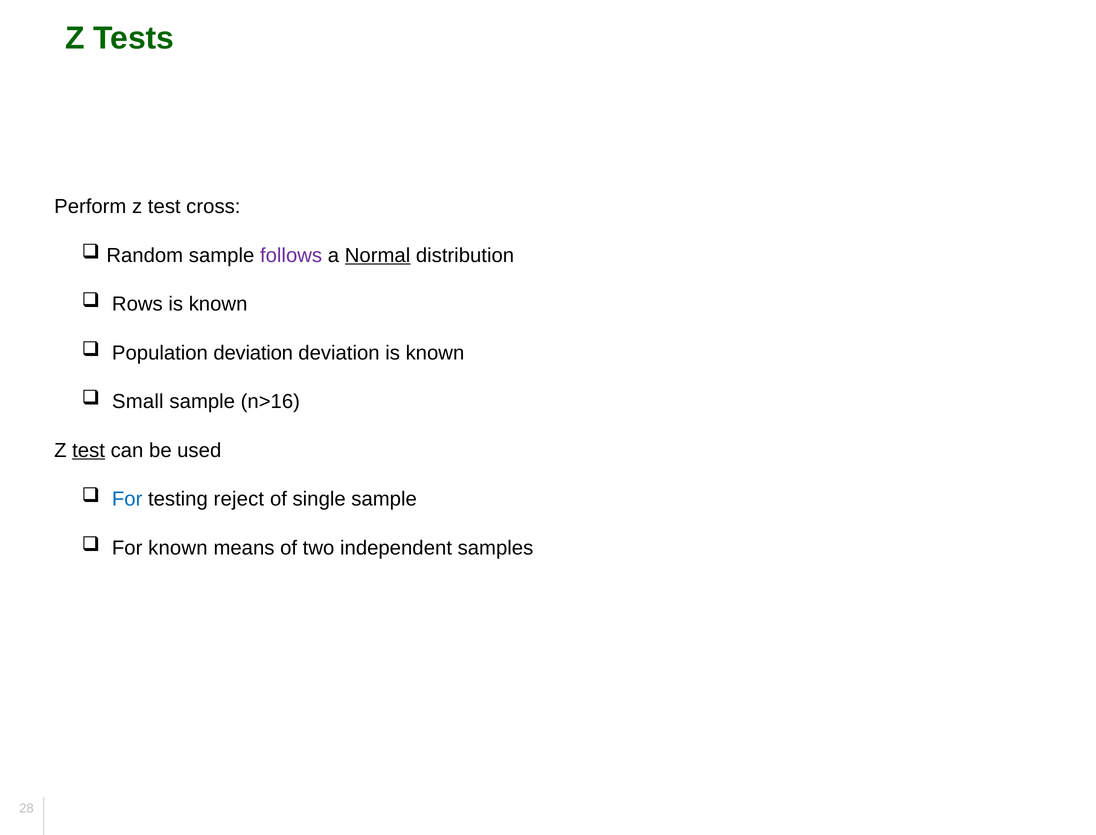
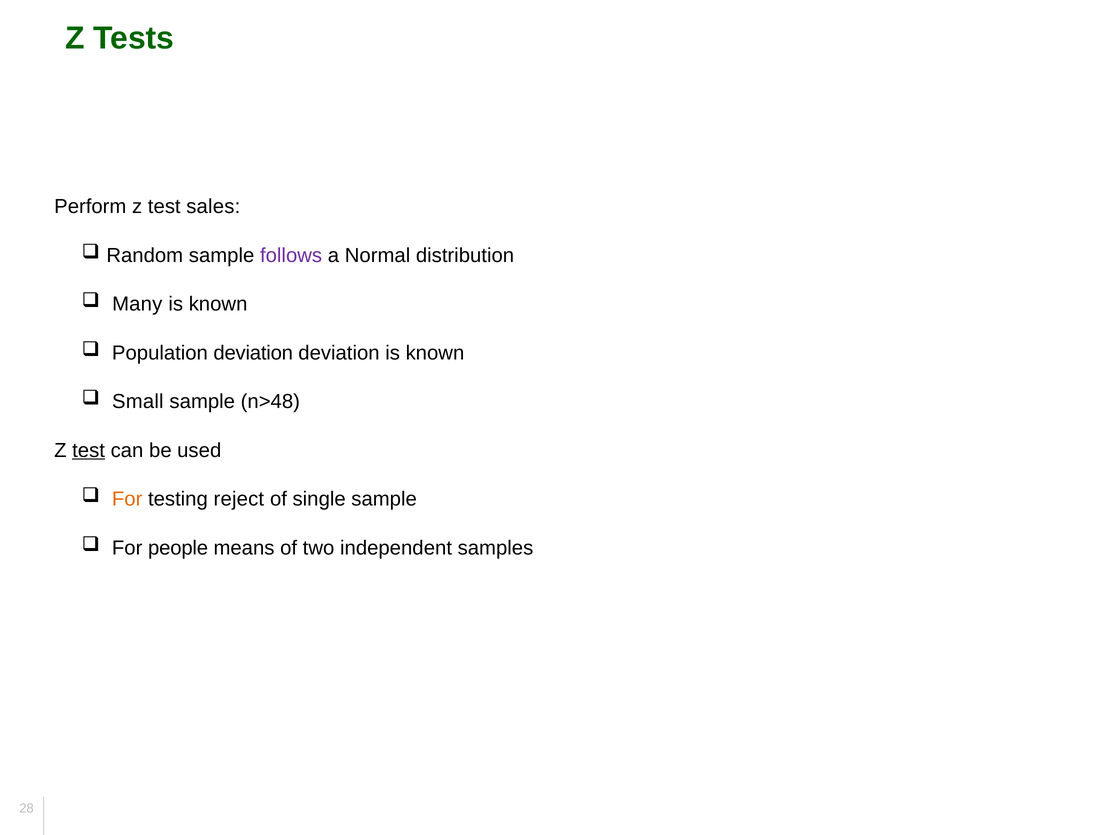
cross: cross -> sales (213, 207)
Normal underline: present -> none (378, 255)
Rows: Rows -> Many (137, 304)
n>16: n>16 -> n>48 (270, 402)
For colour: blue -> orange (127, 499)
For known: known -> people (178, 548)
